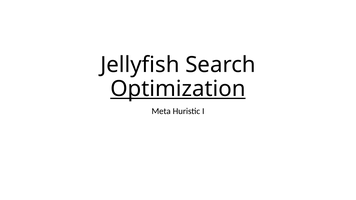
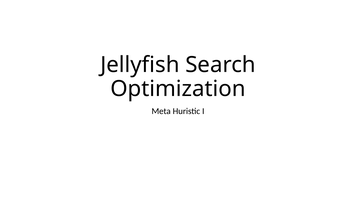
Optimization underline: present -> none (178, 89)
